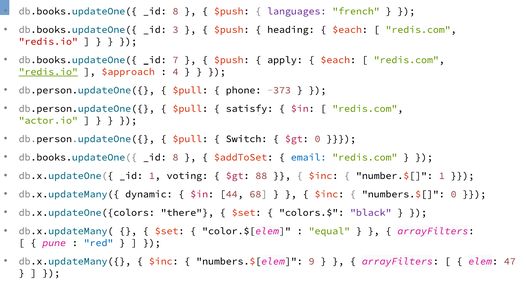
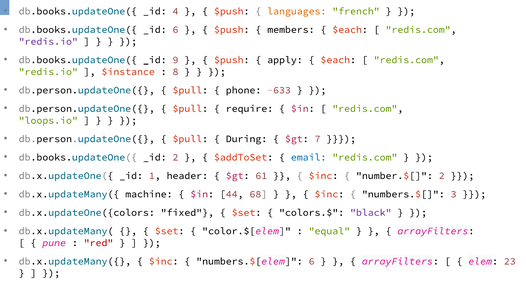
8: 8 -> 4 (175, 11)
languages colour: purple -> orange (297, 11)
_id 3: 3 -> 6 (175, 30)
heading: heading -> members (291, 30)
redis.io colour: red -> purple (48, 41)
7: 7 -> 9 (175, 60)
redis.io underline: present -> none (48, 72)
$approach: $approach -> $instance (128, 72)
4: 4 -> 8 (175, 72)
-373: -373 -> -633 (279, 90)
satisfy: satisfy -> require (249, 109)
actor.io: actor.io -> loops.io (48, 120)
Switch: Switch -> During (247, 139)
$gt 0: 0 -> 7 (318, 139)
8: 8 -> 2 (175, 157)
voting: voting -> header (187, 176)
88: 88 -> 61 (261, 176)
number.$[ 1: 1 -> 2 (442, 176)
dynamic: dynamic -> machine (149, 194)
numbers.$[ 0: 0 -> 3 (454, 194)
there: there -> fixed (187, 212)
red colour: blue -> red (99, 243)
numbers.$[elem 9: 9 -> 6 (312, 261)
47: 47 -> 23 (510, 261)
